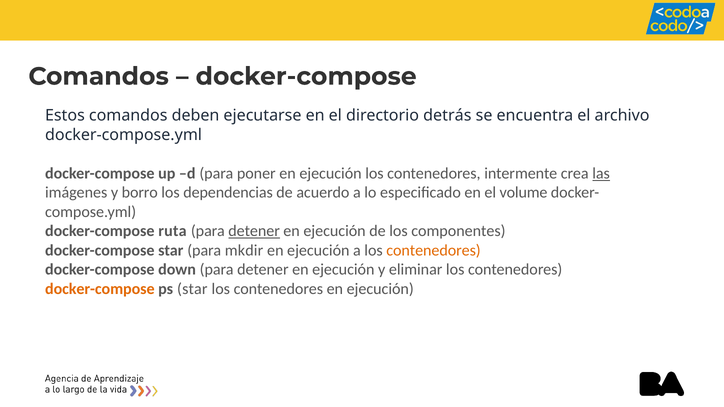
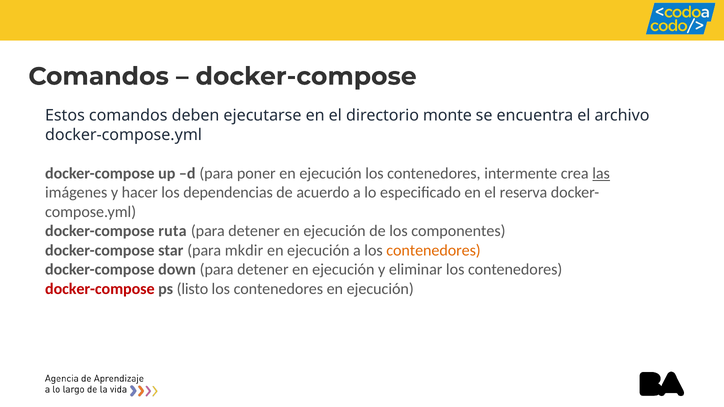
detrás: detrás -> monte (447, 116)
borro: borro -> hacer (140, 193)
volume: volume -> reserva (524, 193)
detener underline: present -> none (254, 231)
docker-compose colour: orange -> red (100, 289)
ps star: star -> listo (193, 289)
